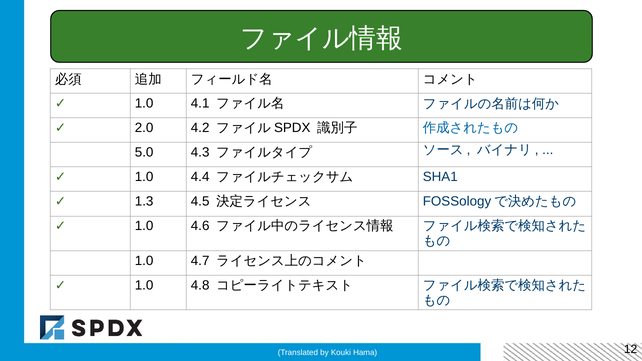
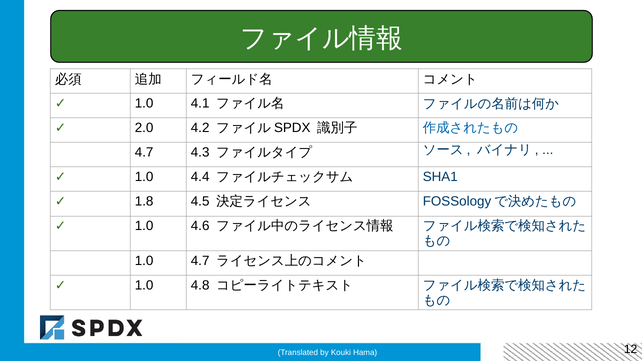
5.0: 5.0 -> 4.7 (144, 153)
1.3: 1.3 -> 1.8 (144, 202)
